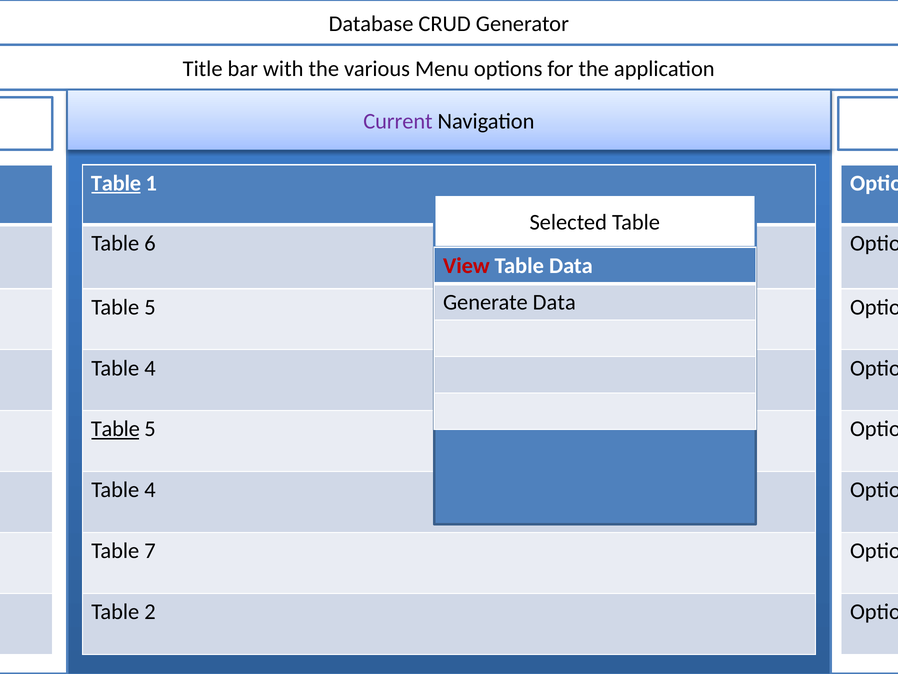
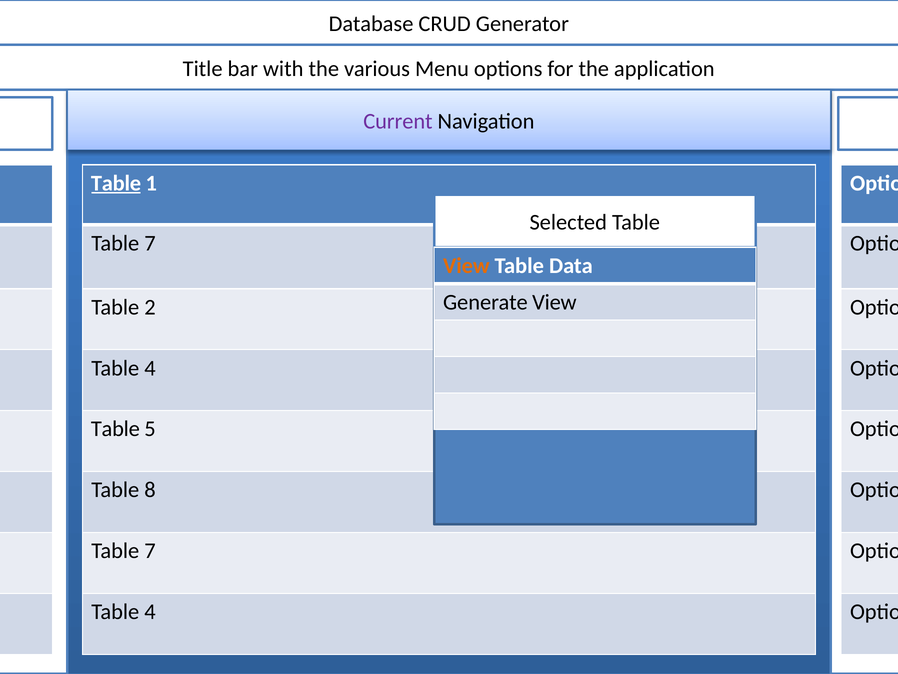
6: 6 -> 7 (150, 243)
View colour: red -> orange (466, 266)
Generate Data: Data -> View (554, 302)
5: 5 -> 2 (150, 307)
Table underline: present -> none (115, 429)
4: 4 -> 8 (150, 490)
2: 2 -> 4 (150, 611)
